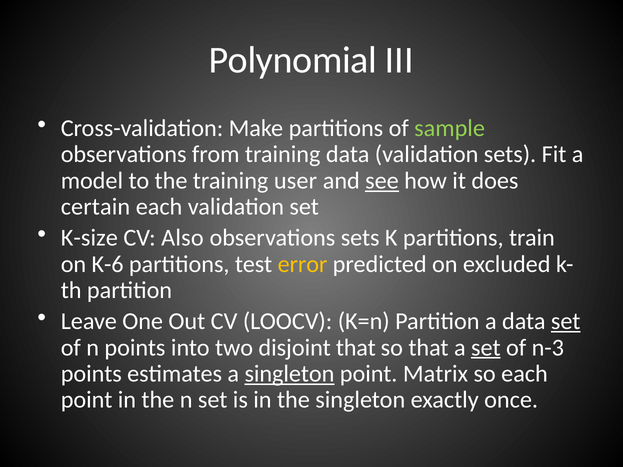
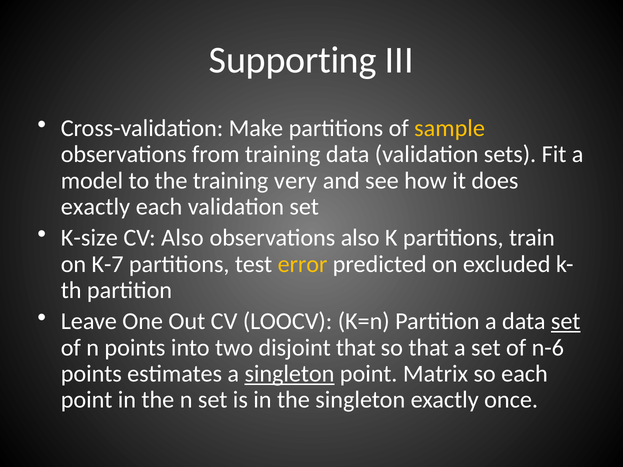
Polynomial: Polynomial -> Supporting (293, 60)
sample colour: light green -> yellow (450, 128)
user: user -> very (296, 181)
see underline: present -> none (382, 181)
certain: certain -> exactly (95, 207)
observations sets: sets -> also (360, 238)
K-6: K-6 -> K-7 (108, 264)
set underline: present -> none (486, 348)
n-3: n-3 -> n-6 (548, 348)
